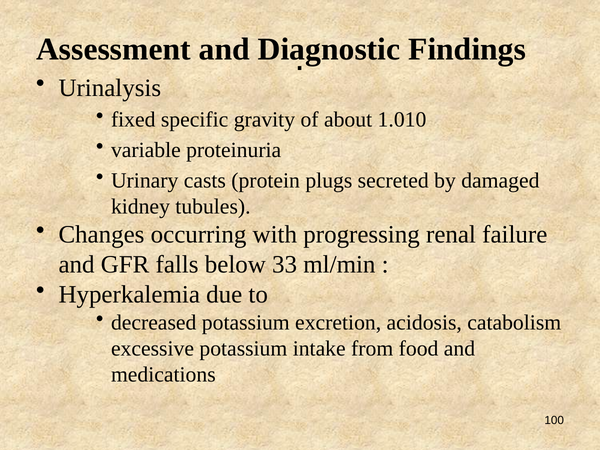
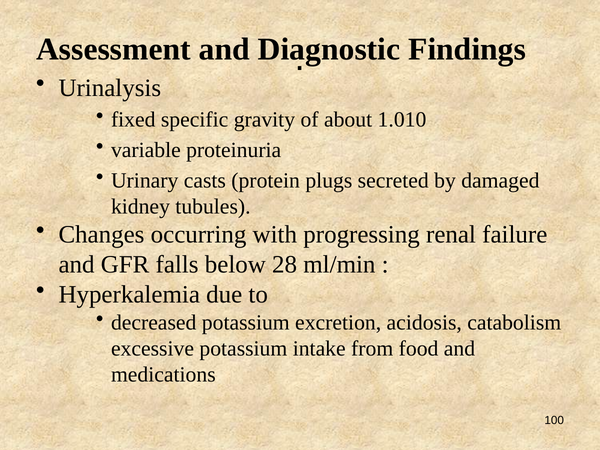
33: 33 -> 28 (285, 265)
